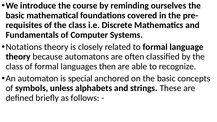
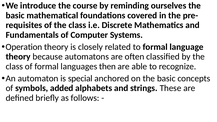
Notations: Notations -> Operation (24, 47)
unless: unless -> added (62, 88)
